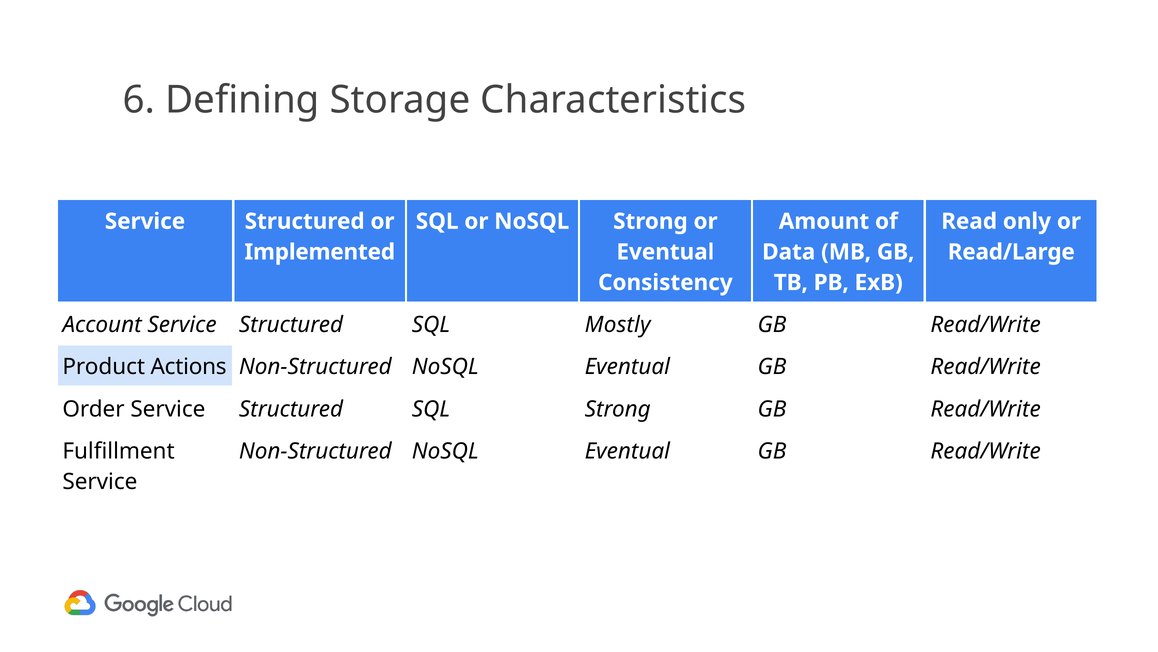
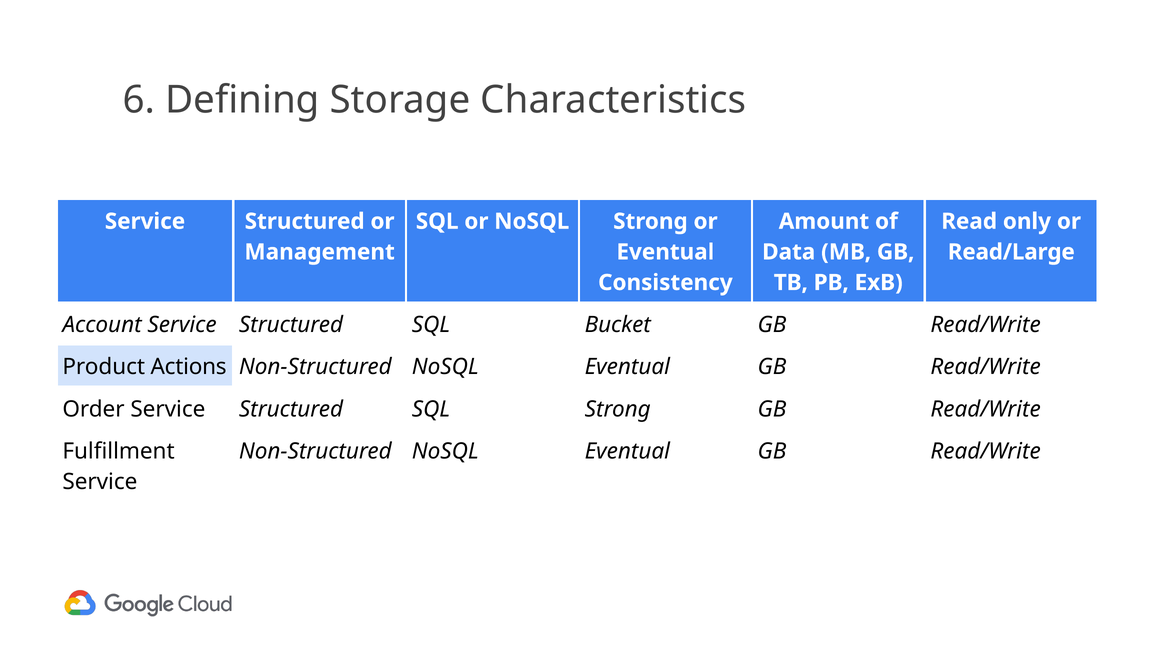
Implemented: Implemented -> Management (320, 252)
Mostly: Mostly -> Bucket (618, 324)
